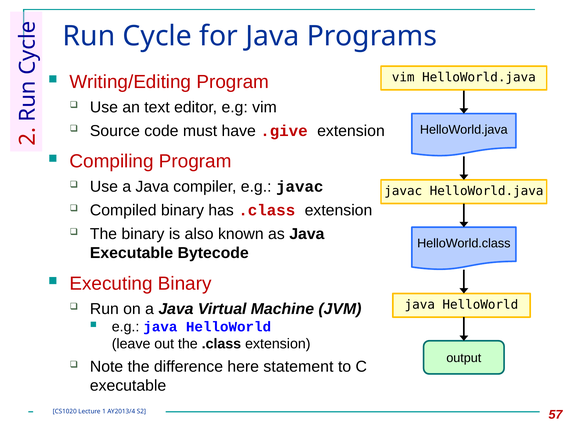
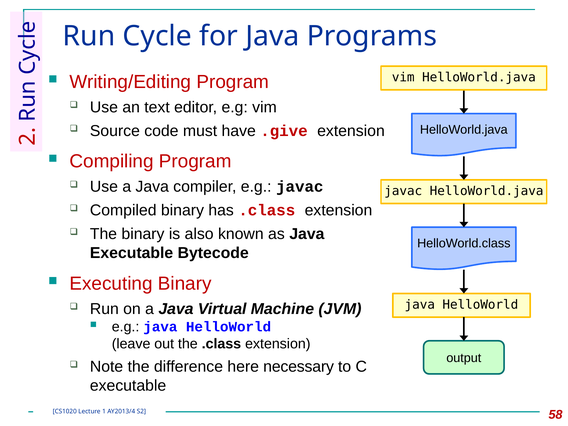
statement: statement -> necessary (299, 367)
57: 57 -> 58 (555, 415)
